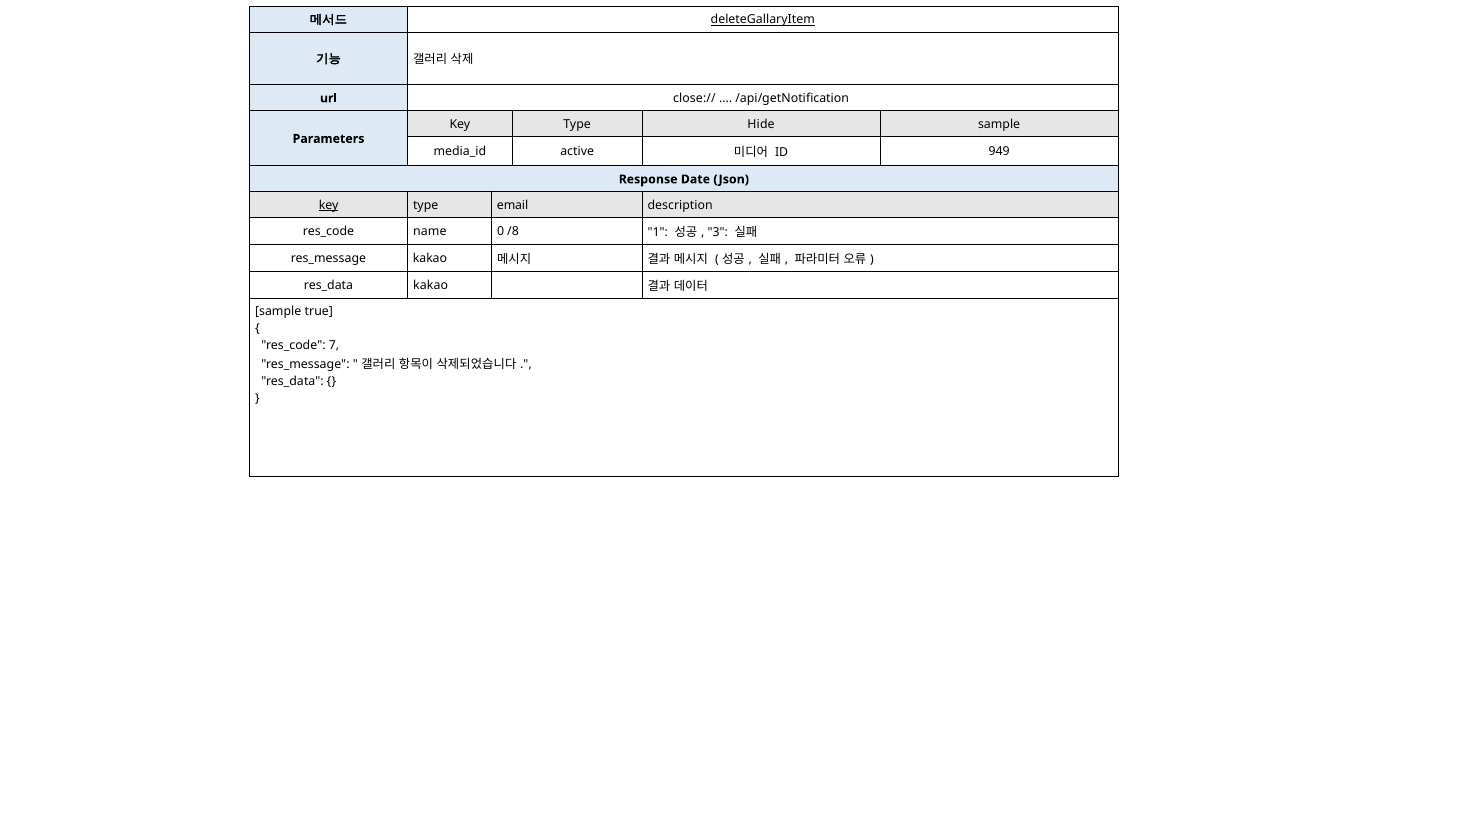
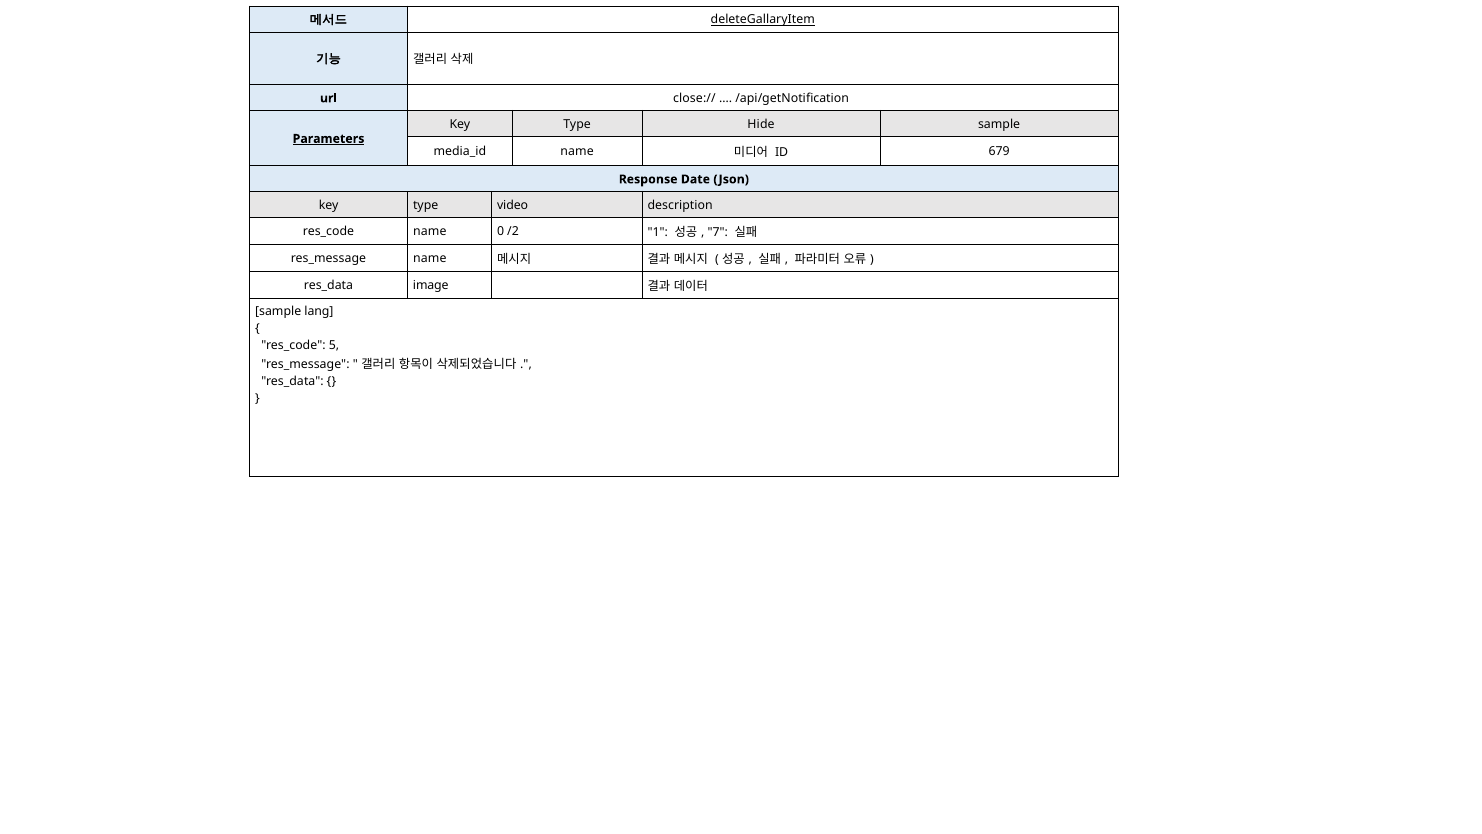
Parameters underline: none -> present (329, 139)
active: active -> name (577, 152)
949: 949 -> 679 (999, 152)
key underline: present -> none (329, 205)
email: email -> video (513, 205)
/8: /8 -> /2 (513, 231)
3: 3 -> 7 (718, 232)
kakao: kakao -> name (430, 258)
kakao: kakao -> image (431, 285)
true: true -> lang (319, 312)
7: 7 -> 5 (334, 346)
